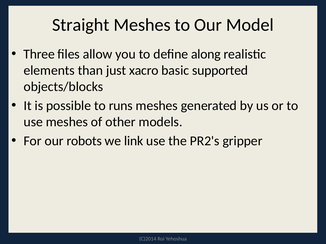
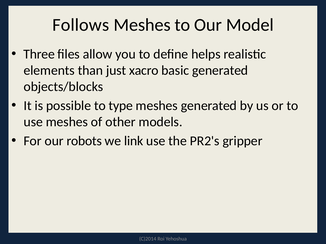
Straight: Straight -> Follows (81, 25)
along: along -> helps (206, 54)
basic supported: supported -> generated (220, 70)
runs: runs -> type (121, 106)
